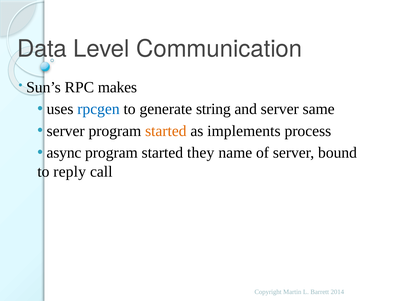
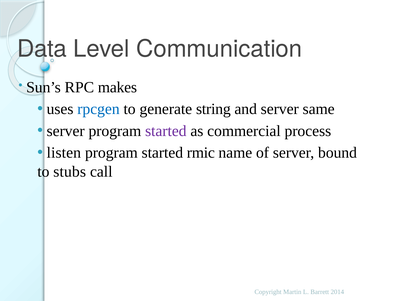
started colour: orange -> purple (166, 131)
implements: implements -> commercial (244, 131)
async: async -> listen (64, 153)
they: they -> rmic (201, 153)
reply: reply -> stubs (70, 171)
